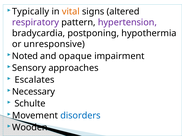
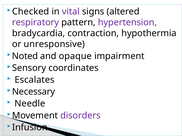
Typically: Typically -> Checked (31, 12)
vital colour: orange -> purple (71, 12)
postponing: postponing -> contraction (93, 33)
approaches: approaches -> coordinates (74, 68)
Schulte: Schulte -> Needle (30, 104)
disorders colour: blue -> purple (80, 116)
Wooden: Wooden -> Infusion (30, 128)
